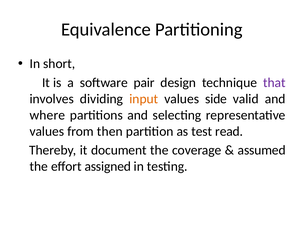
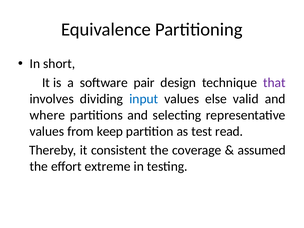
input colour: orange -> blue (144, 99)
side: side -> else (216, 99)
then: then -> keep (110, 131)
document: document -> consistent (119, 150)
assigned: assigned -> extreme (108, 166)
